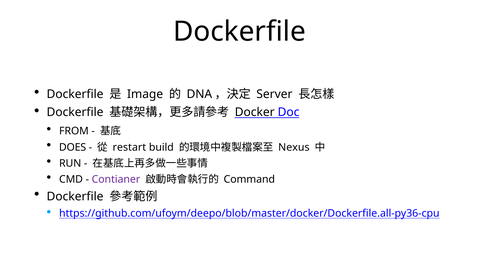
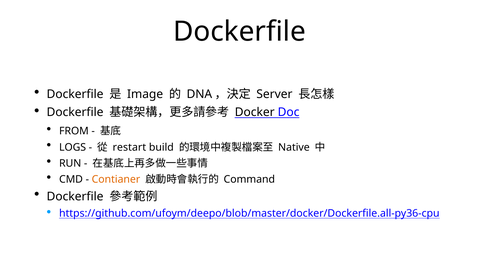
DOES: DOES -> LOGS (73, 147)
Nexus: Nexus -> Native (294, 147)
Contianer colour: purple -> orange (116, 179)
